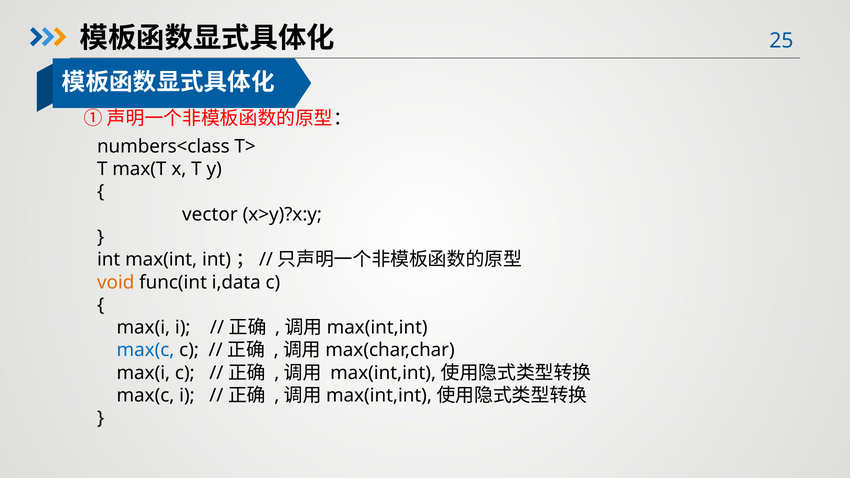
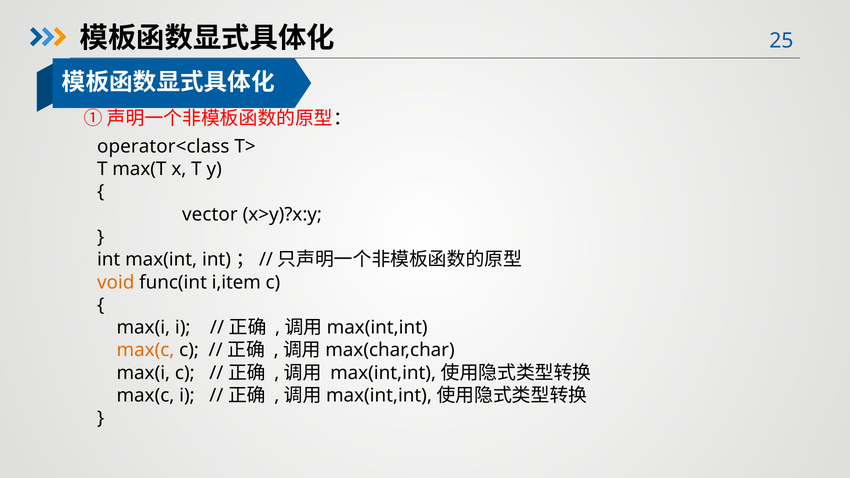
numbers<class: numbers<class -> operator<class (163, 146)
i,data: i,data -> i,item (236, 282)
max(c colour: blue -> orange (145, 350)
